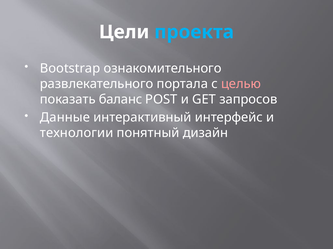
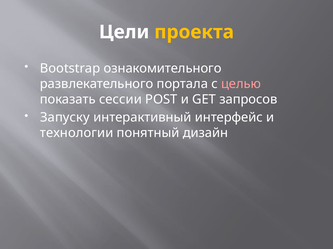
проекта colour: light blue -> yellow (194, 32)
баланс: баланс -> сессии (120, 100)
Данные: Данные -> Запуску (65, 118)
